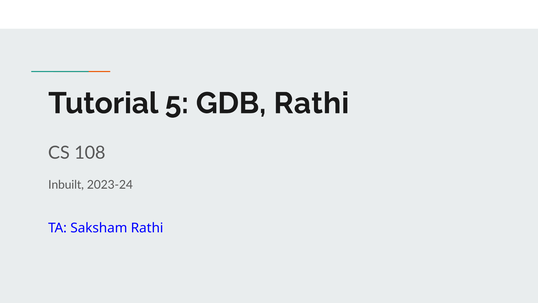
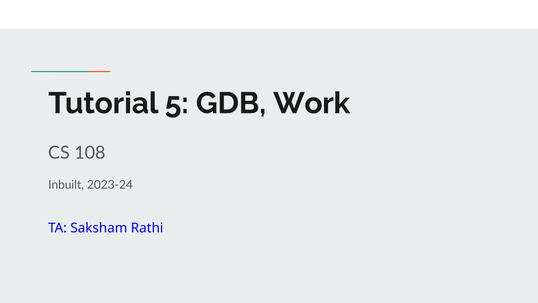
GDB Rathi: Rathi -> Work (312, 103)
